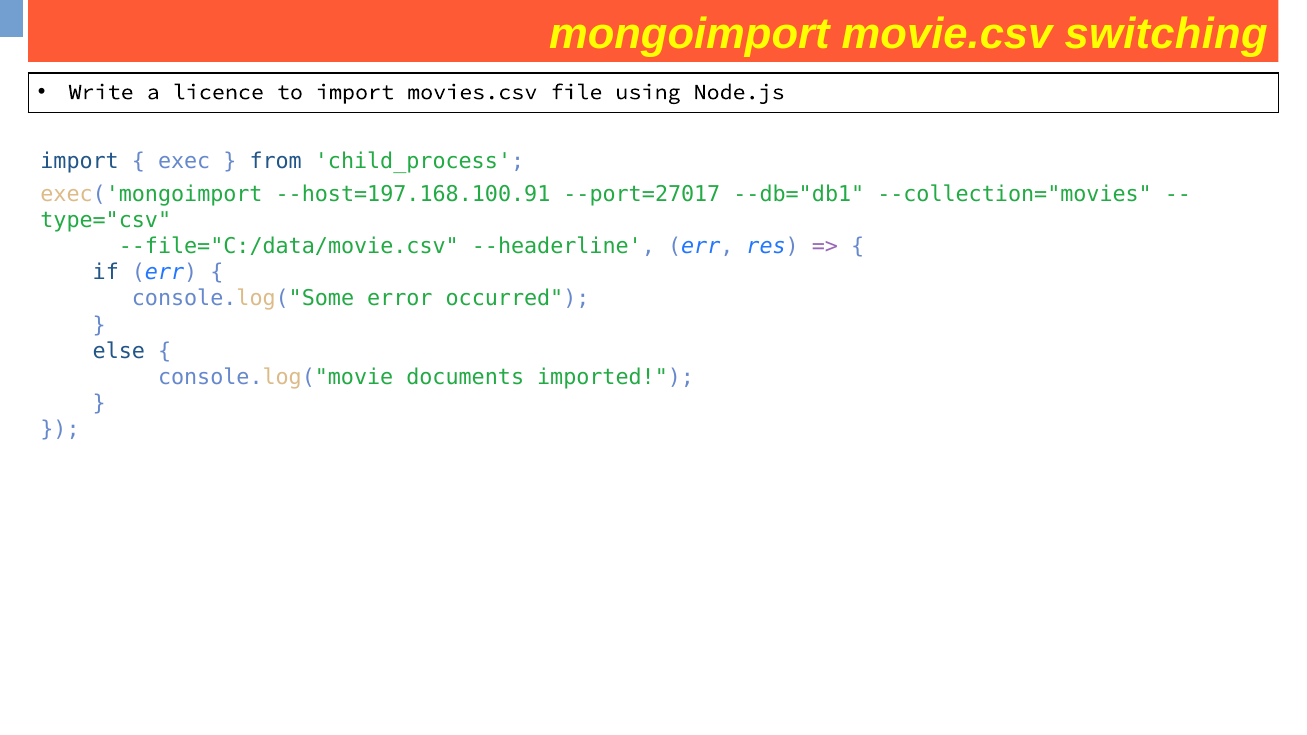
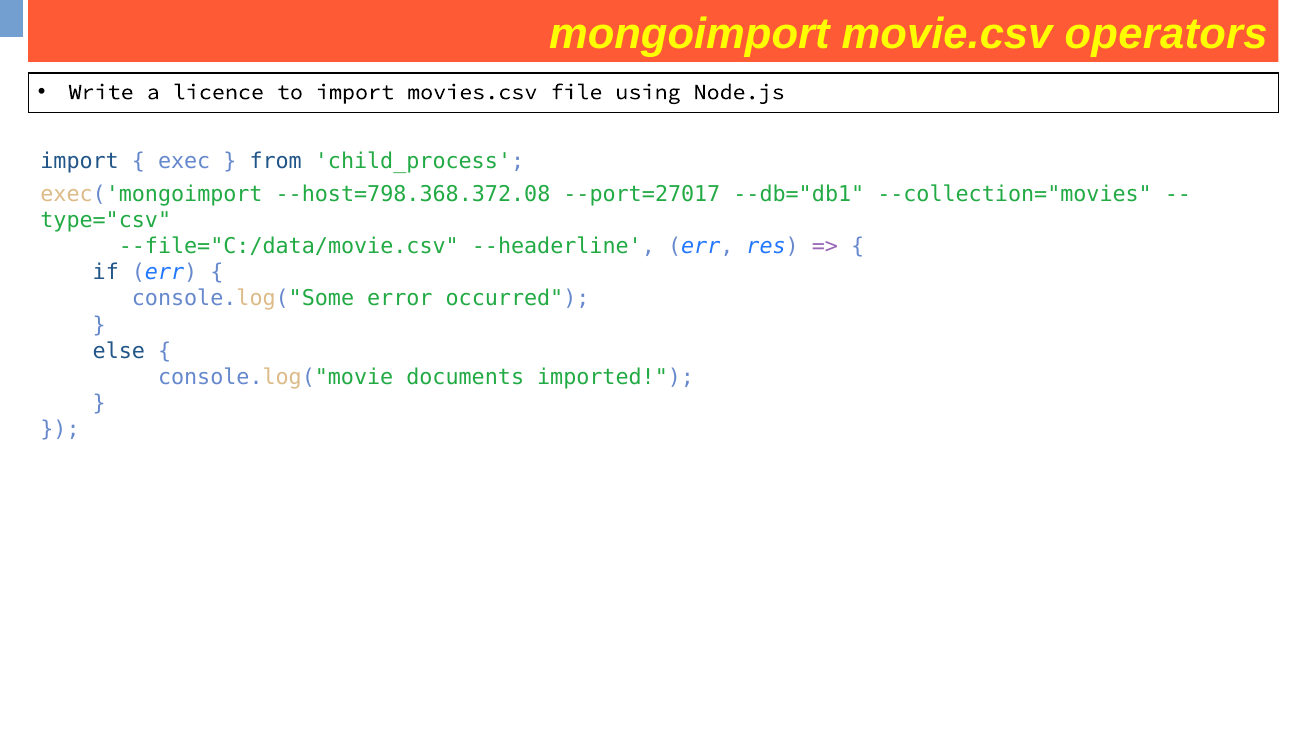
switching: switching -> operators (1166, 34)
--host=197.168.100.91: --host=197.168.100.91 -> --host=798.368.372.08 (413, 194)
